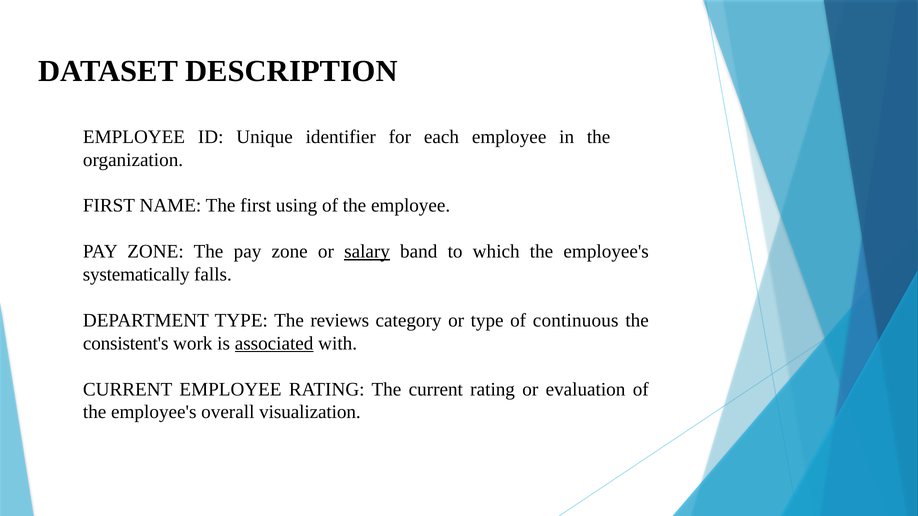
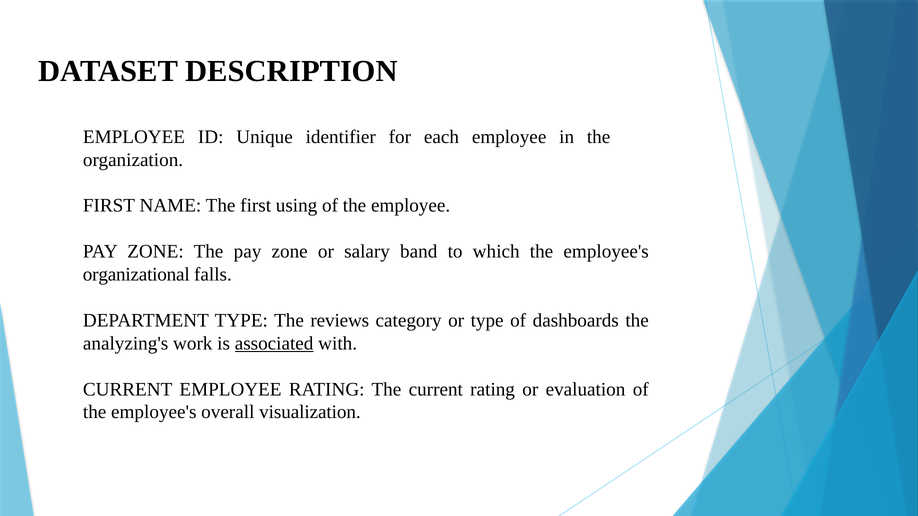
salary underline: present -> none (367, 252)
systematically: systematically -> organizational (136, 275)
continuous: continuous -> dashboards (576, 321)
consistent's: consistent's -> analyzing's (126, 344)
